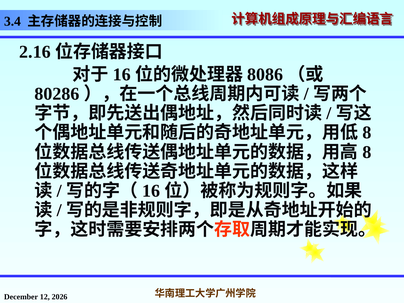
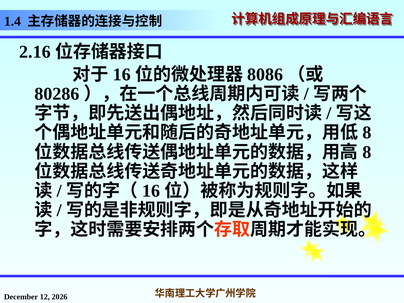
3.4: 3.4 -> 1.4 (12, 21)
